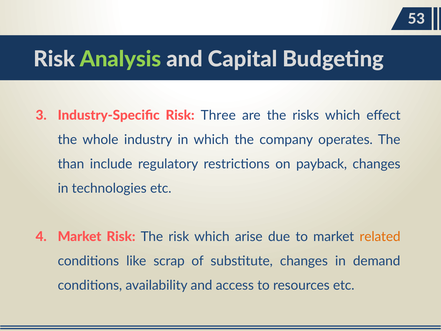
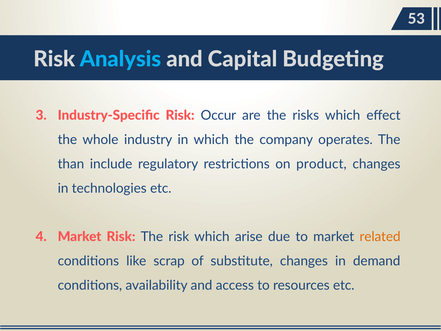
Analysis colour: light green -> light blue (120, 59)
Three: Three -> Occur (218, 115)
payback: payback -> product (321, 164)
